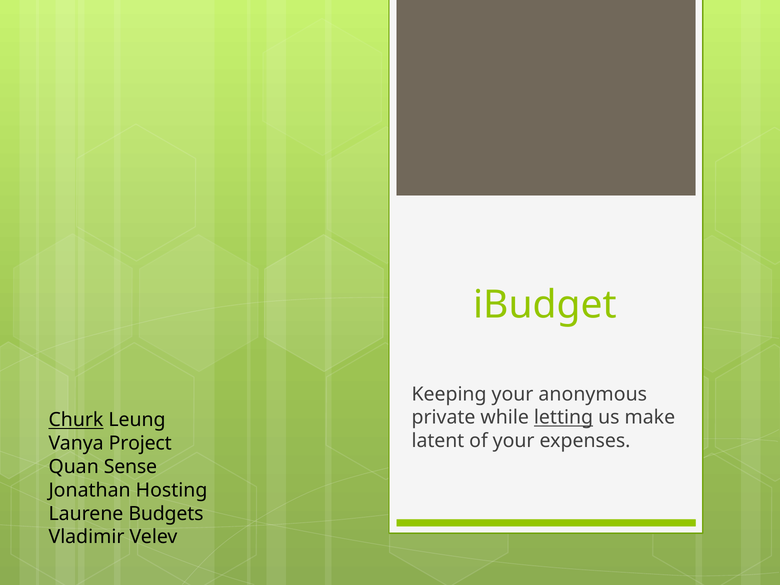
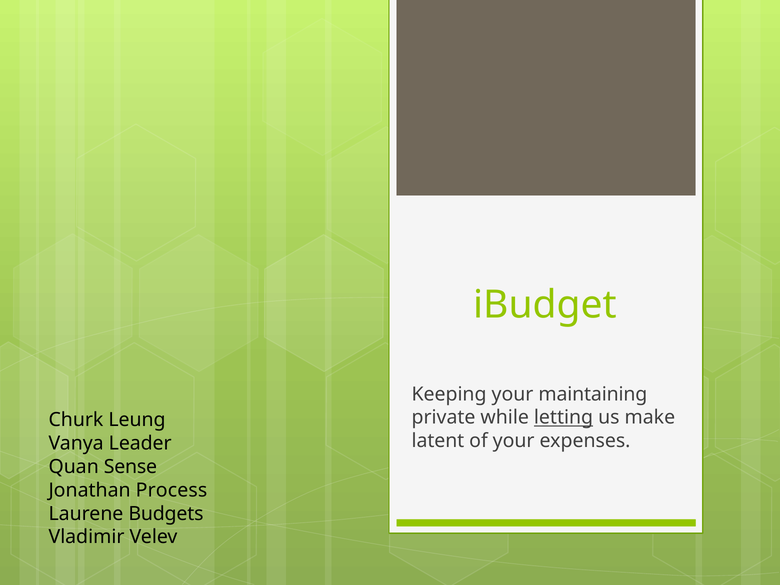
anonymous: anonymous -> maintaining (593, 394)
Churk underline: present -> none (76, 420)
Project: Project -> Leader (140, 443)
Hosting: Hosting -> Process (171, 490)
